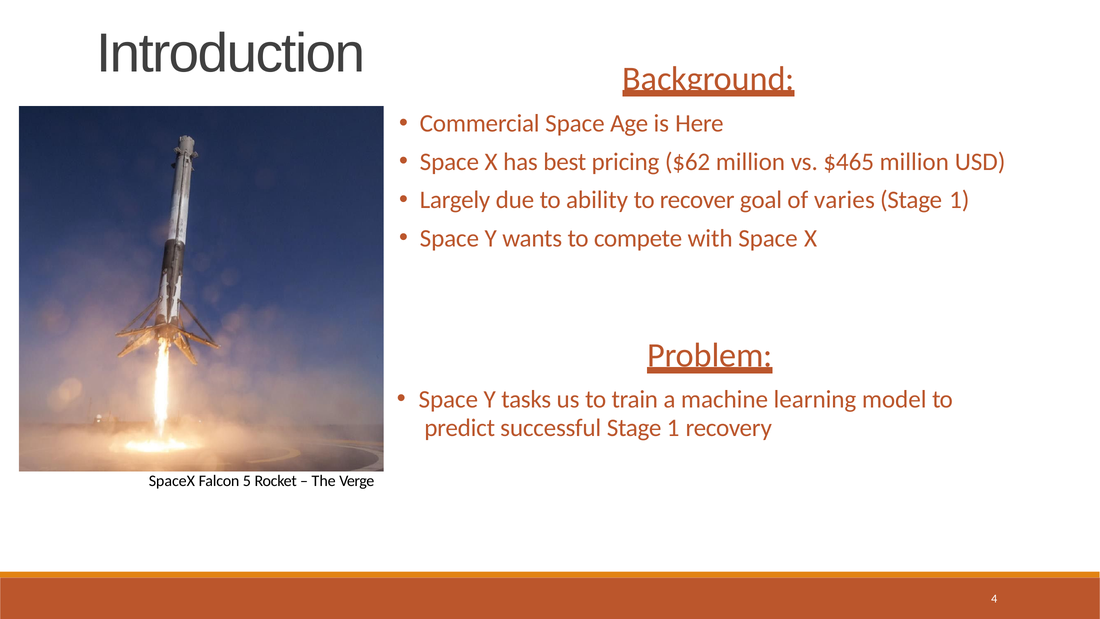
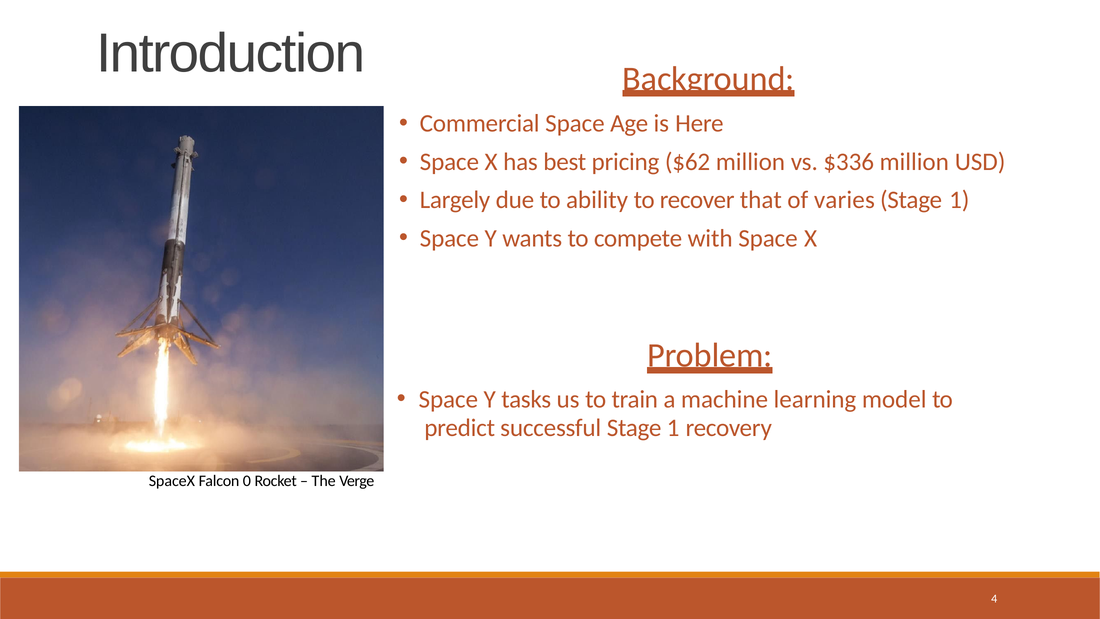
$465: $465 -> $336 (849, 162)
goal: goal -> that (761, 200)
5: 5 -> 0 (247, 481)
